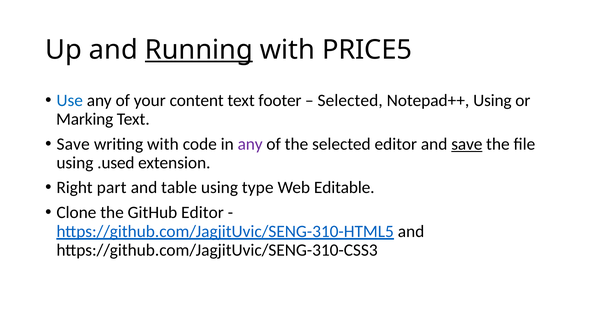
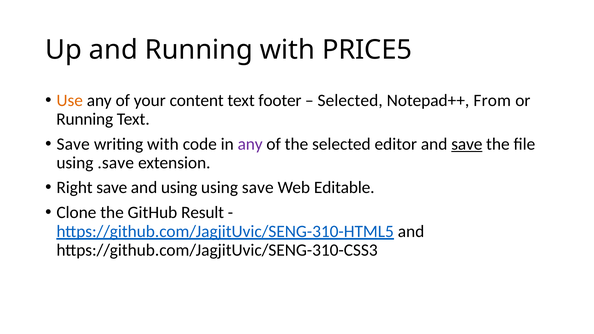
Running underline: present -> none (199, 50)
Use colour: blue -> orange (70, 100)
Notepad++ Using: Using -> From (492, 100)
Marking: Marking -> Running (85, 119)
.used: .used -> .save (116, 163)
Right part: part -> save (112, 188)
and table: table -> using (179, 188)
using type: type -> save (258, 188)
GitHub Editor: Editor -> Result (203, 213)
